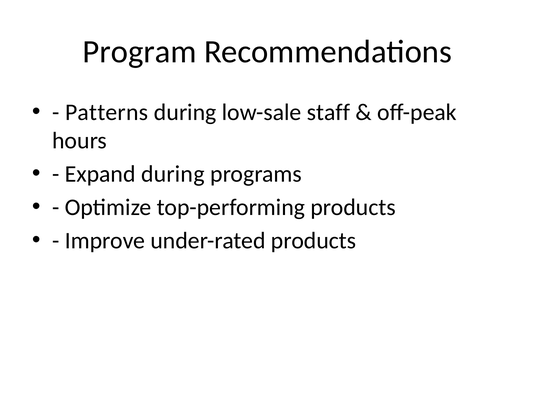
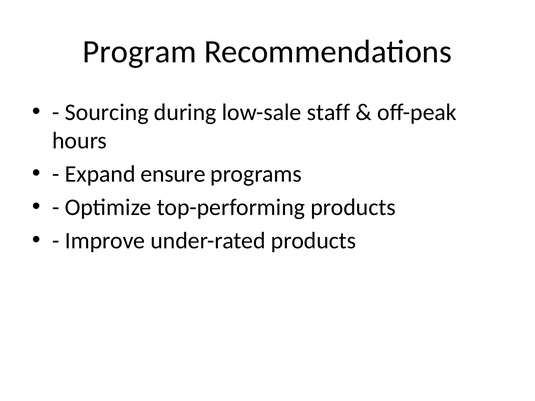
Patterns: Patterns -> Sourcing (107, 112)
Expand during: during -> ensure (173, 174)
